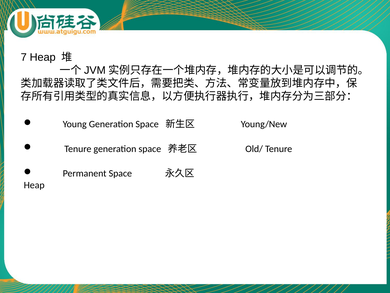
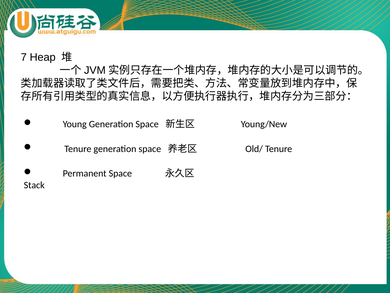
Heap: Heap -> Stack (34, 185)
